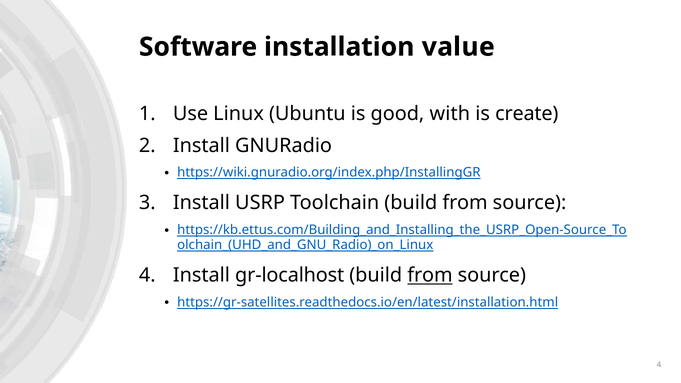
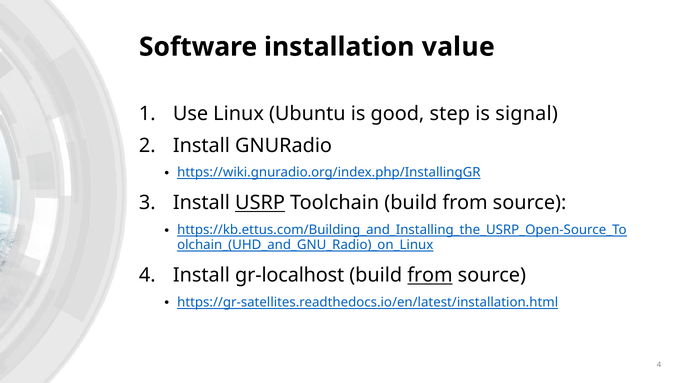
with: with -> step (450, 114)
create: create -> signal (527, 114)
USRP underline: none -> present (260, 203)
